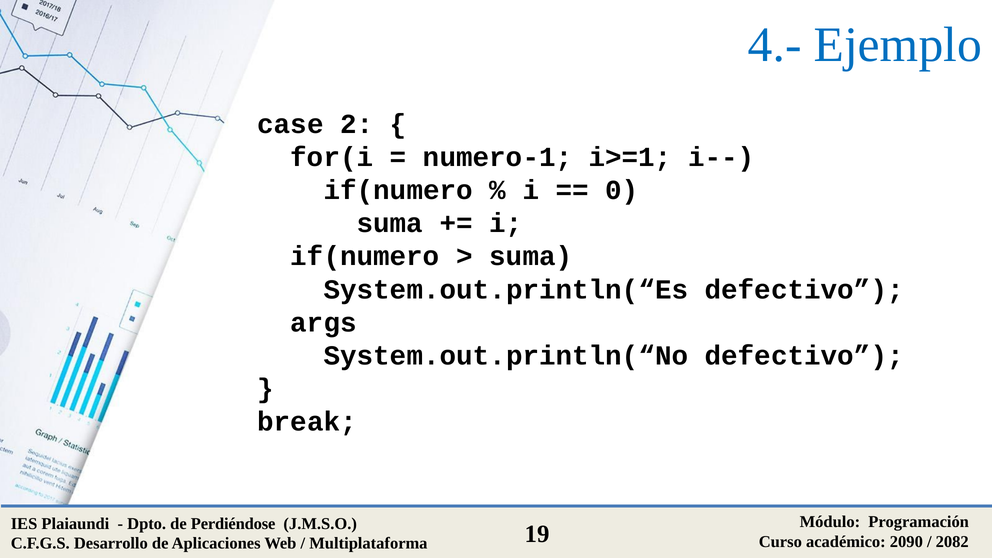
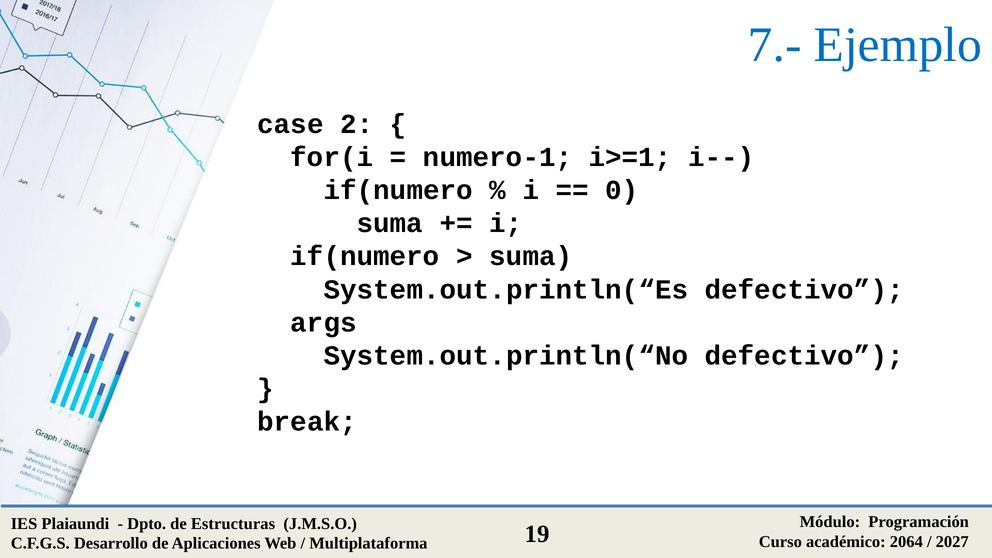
4.-: 4.- -> 7.- (775, 45)
Perdiéndose: Perdiéndose -> Estructuras (233, 524)
2090: 2090 -> 2064 (906, 542)
2082: 2082 -> 2027 (952, 542)
